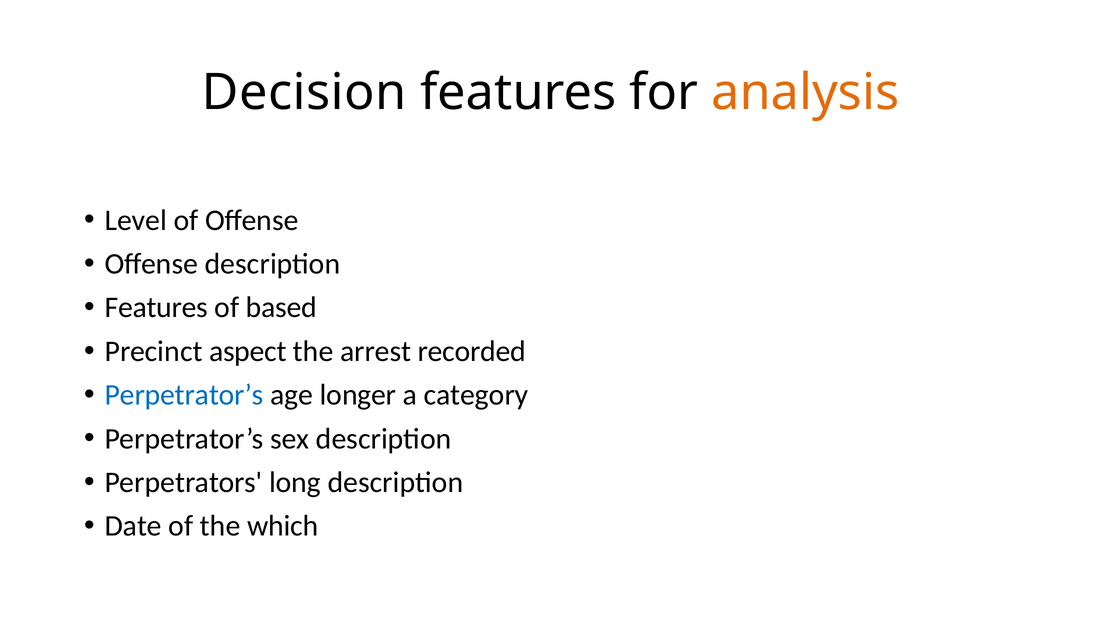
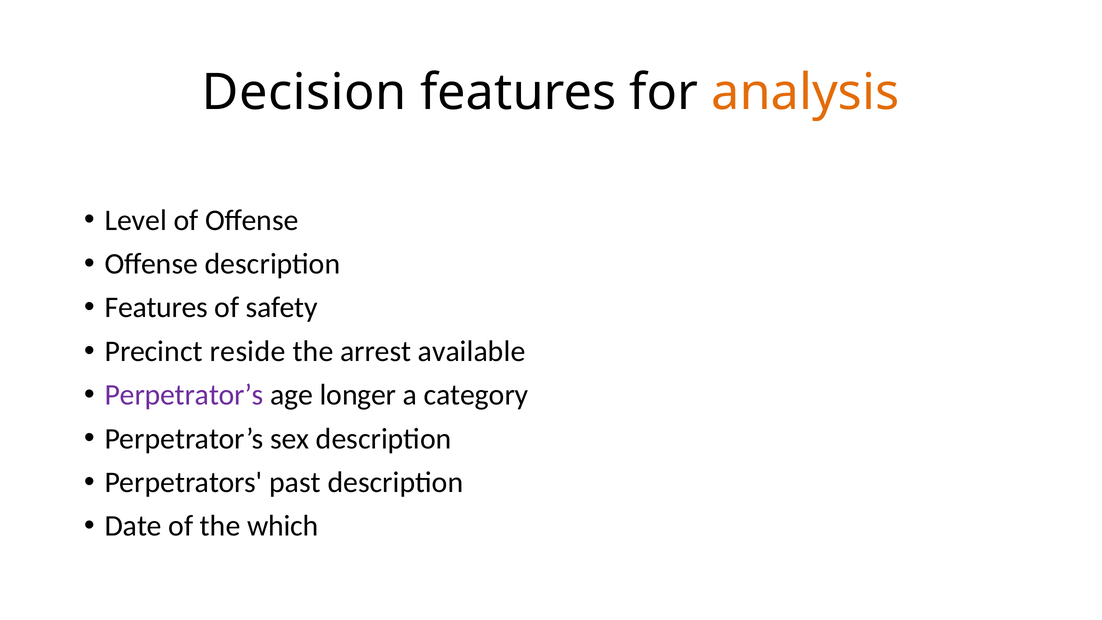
based: based -> safety (282, 308)
aspect: aspect -> reside (248, 351)
recorded: recorded -> available (472, 351)
Perpetrator’s colour: blue -> purple (184, 395)
long: long -> past (295, 482)
